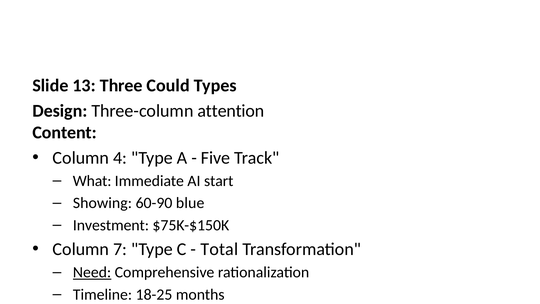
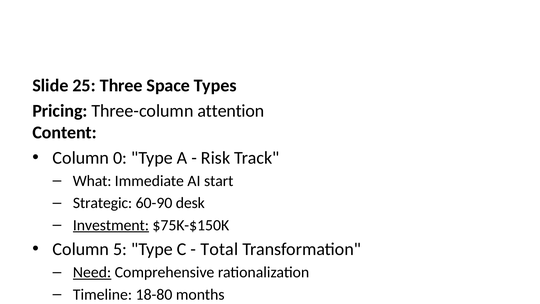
13: 13 -> 25 (84, 86)
Could: Could -> Space (168, 86)
Design: Design -> Pricing (60, 111)
4: 4 -> 0 (120, 158)
Five: Five -> Risk (216, 158)
Showing: Showing -> Strategic (103, 203)
blue: blue -> desk (190, 203)
Investment underline: none -> present (111, 225)
7: 7 -> 5 (120, 249)
18-25: 18-25 -> 18-80 (154, 294)
